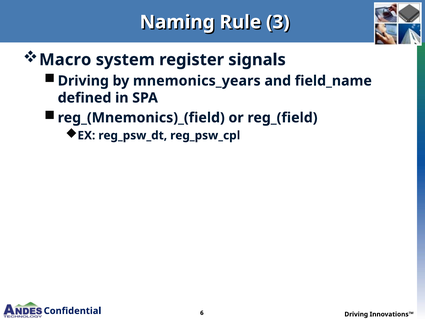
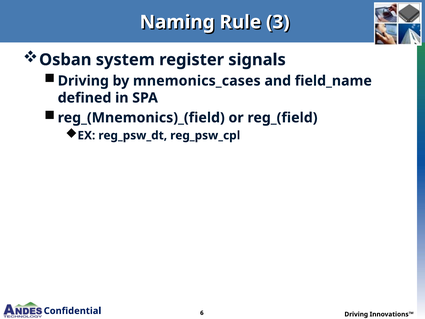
Macro: Macro -> Osban (65, 60)
mnemonics_years: mnemonics_years -> mnemonics_cases (197, 81)
